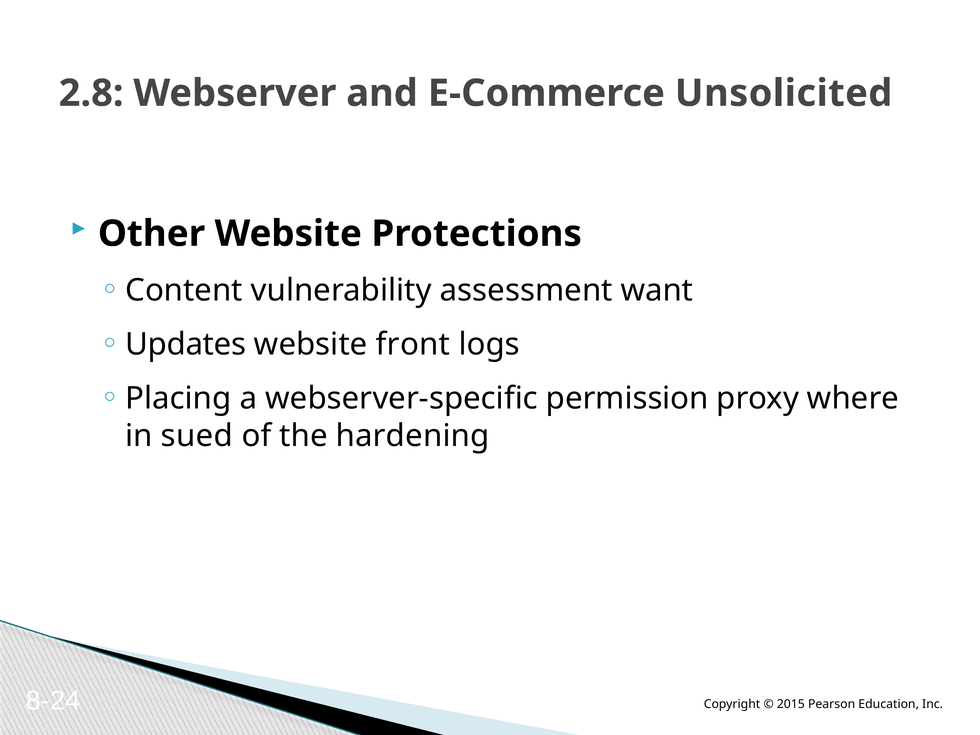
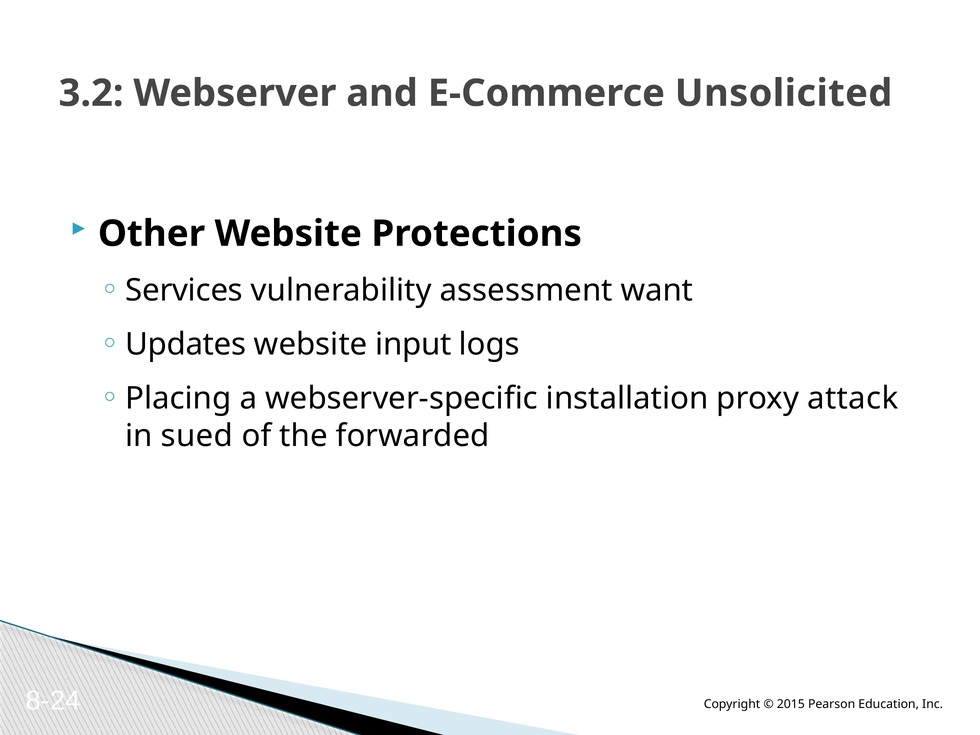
2.8: 2.8 -> 3.2 (91, 93)
Content: Content -> Services (184, 291)
front: front -> input (413, 344)
permission: permission -> installation (627, 398)
where: where -> attack (853, 398)
hardening: hardening -> forwarded (413, 436)
